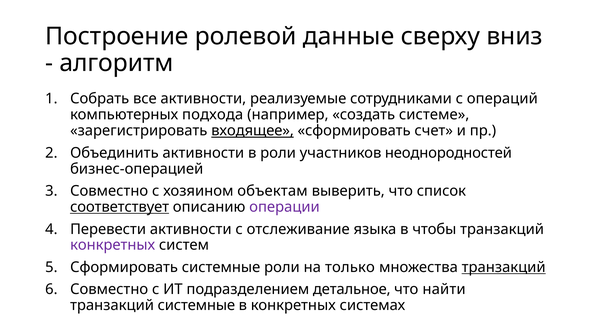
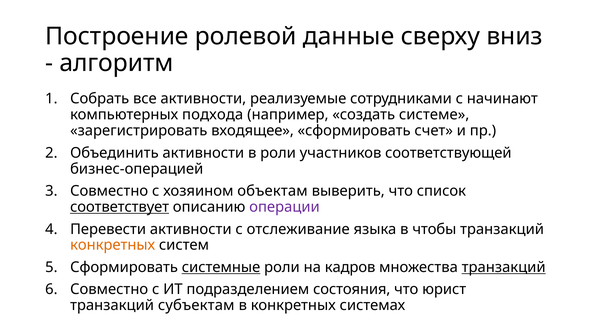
операций: операций -> начинают (502, 99)
входящее underline: present -> none (253, 131)
неоднородностей: неоднородностей -> соответствующей (448, 153)
конкретных colour: purple -> orange (113, 245)
системные underline: none -> present (221, 267)
только: только -> кадров (350, 267)
детальное: детальное -> состояния (352, 289)
найти: найти -> юрист (444, 289)
транзакций системные: системные -> субъектам (196, 305)
